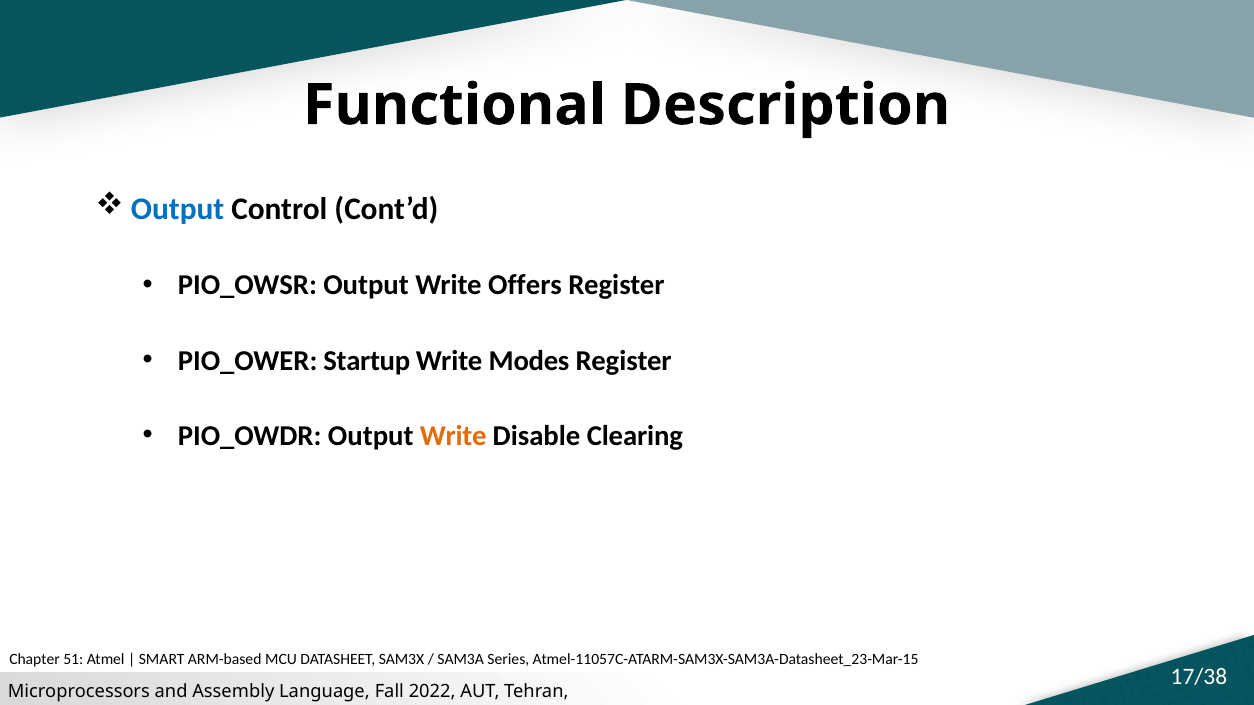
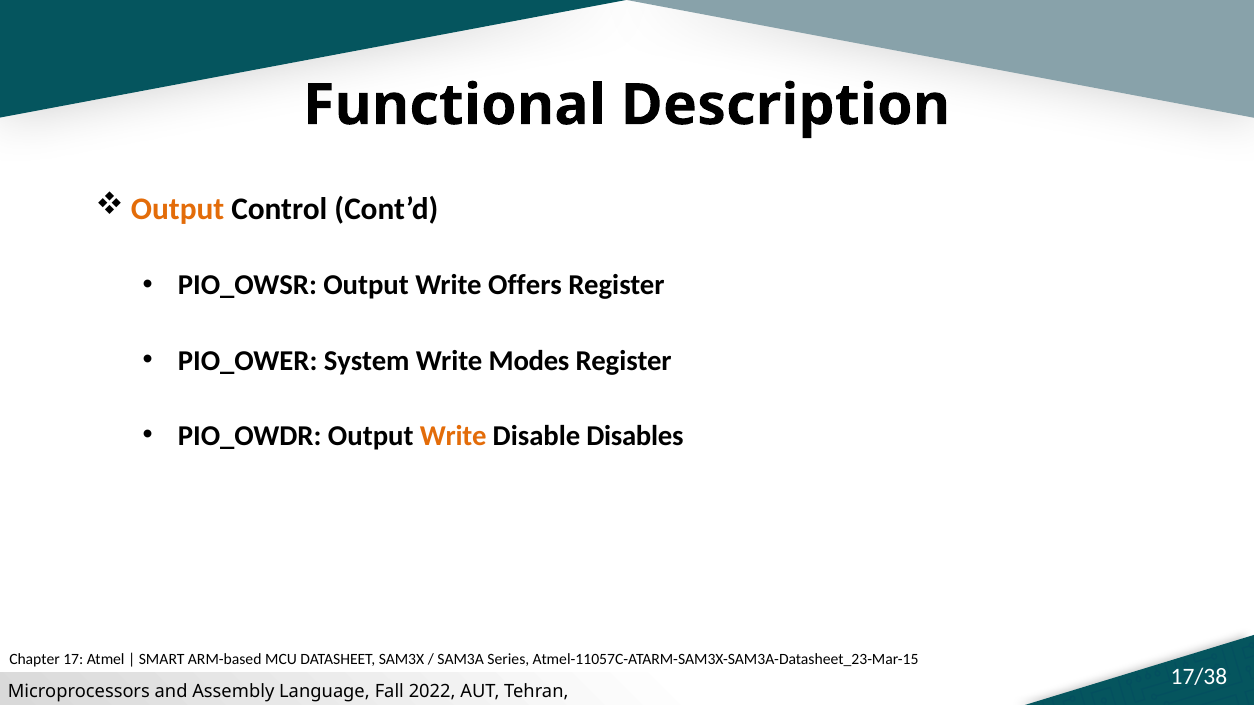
Output colour: blue -> orange (178, 209)
Startup: Startup -> System (367, 361)
Clearing: Clearing -> Disables (635, 436)
51: 51 -> 17 (73, 660)
